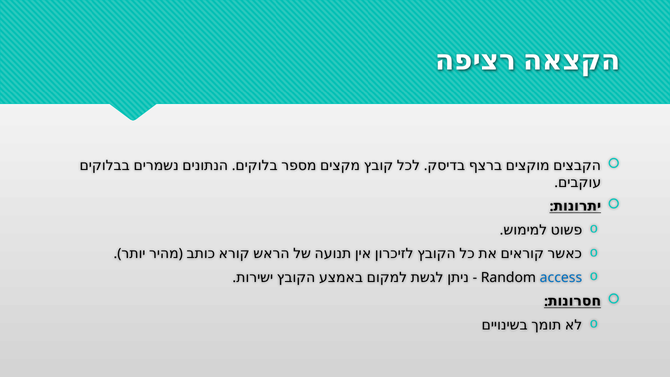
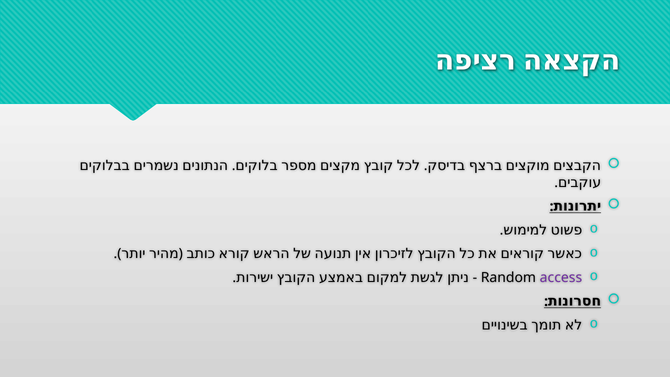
access colour: blue -> purple (561, 278)
